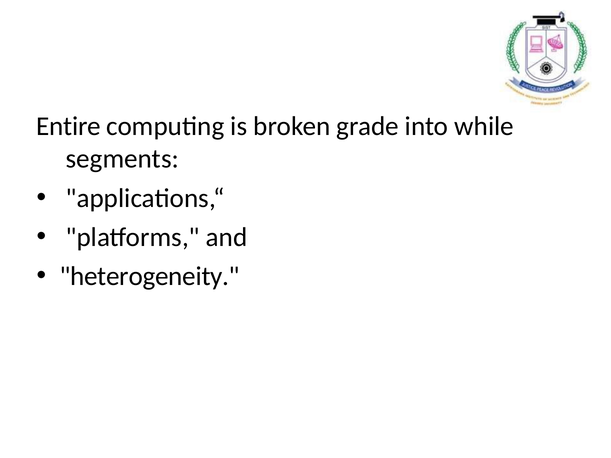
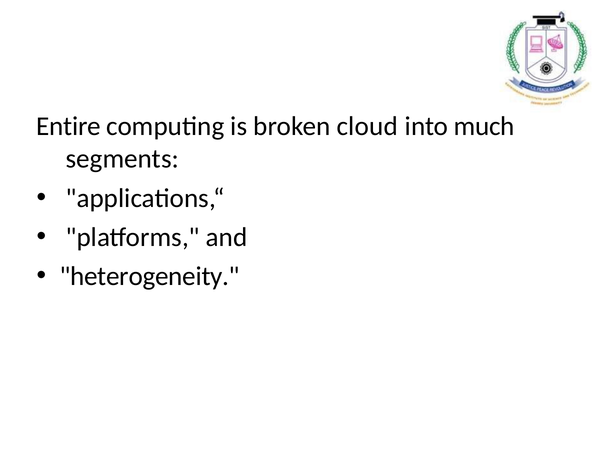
grade: grade -> cloud (367, 127)
while: while -> much (484, 127)
